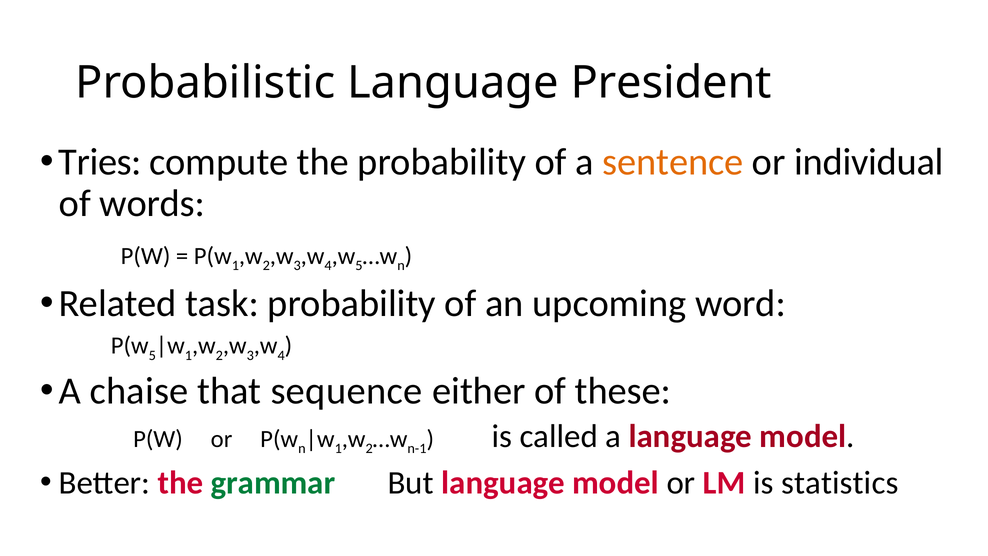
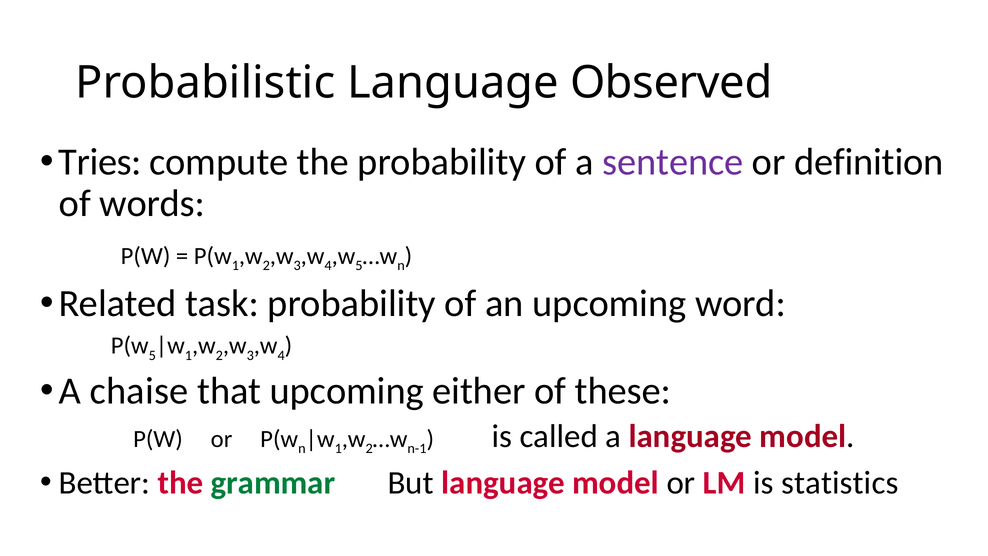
President: President -> Observed (671, 83)
sentence colour: orange -> purple (673, 162)
individual: individual -> definition (869, 162)
that sequence: sequence -> upcoming (347, 391)
